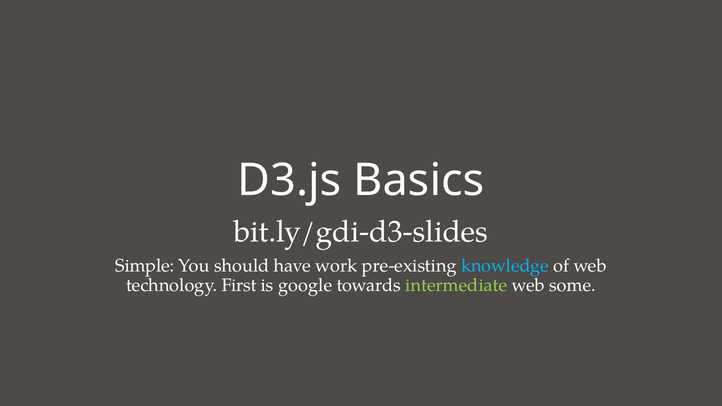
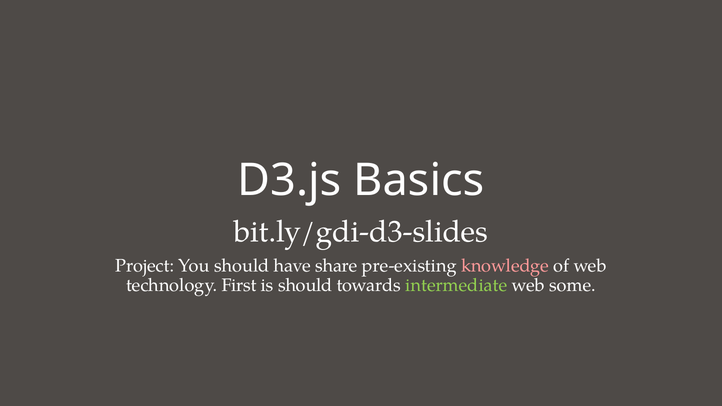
Simple: Simple -> Project (145, 266)
work: work -> share (336, 266)
knowledge colour: light blue -> pink (505, 266)
is google: google -> should (305, 285)
